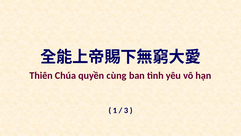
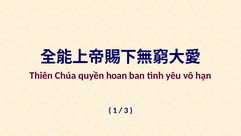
cùng: cùng -> hoan (117, 75)
